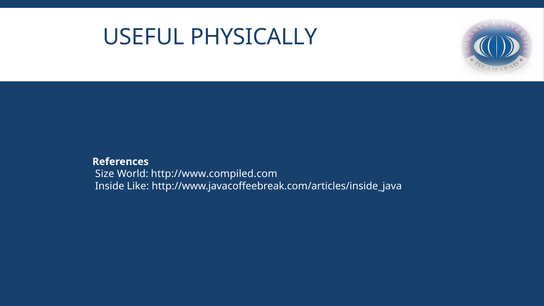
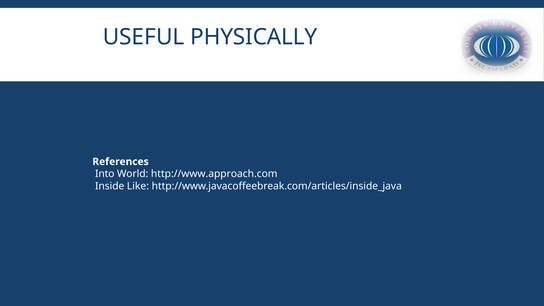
Size: Size -> Into (105, 174)
http://www.compiled.com: http://www.compiled.com -> http://www.approach.com (214, 174)
